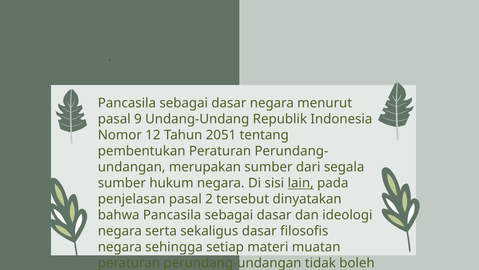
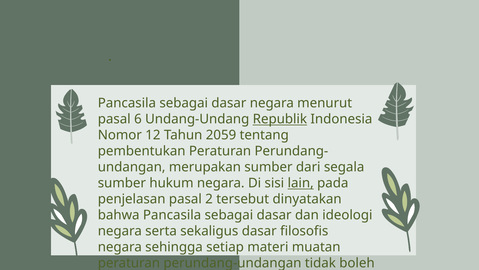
9: 9 -> 6 (138, 119)
Republik underline: none -> present (280, 119)
2051: 2051 -> 2059 (221, 135)
